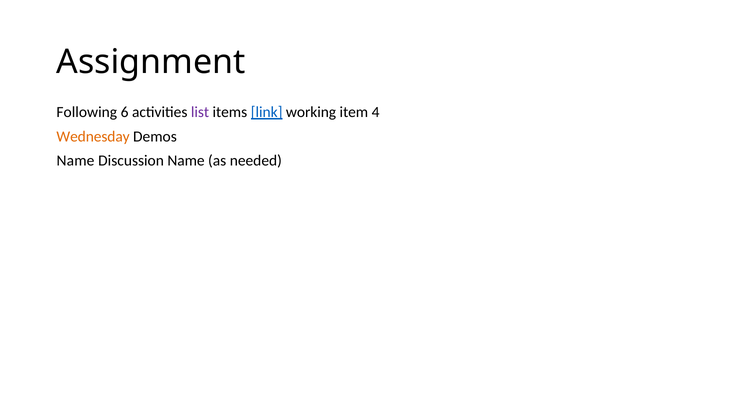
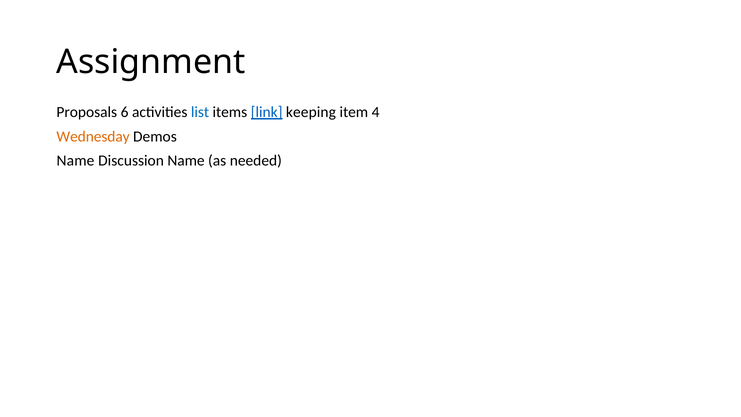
Following: Following -> Proposals (87, 112)
list colour: purple -> blue (200, 112)
working: working -> keeping (311, 112)
